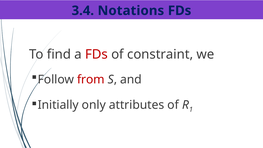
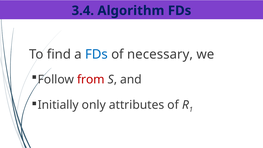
Notations: Notations -> Algorithm (131, 11)
FDs colour: red -> blue (96, 54)
constraint: constraint -> necessary (160, 54)
